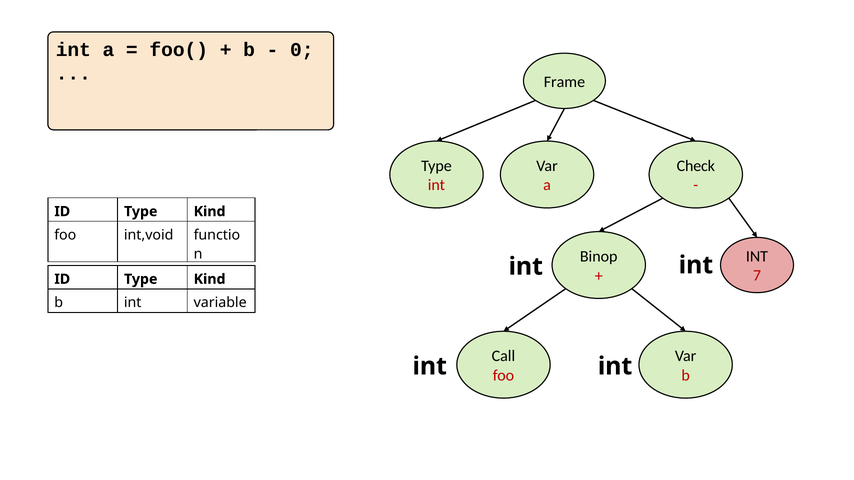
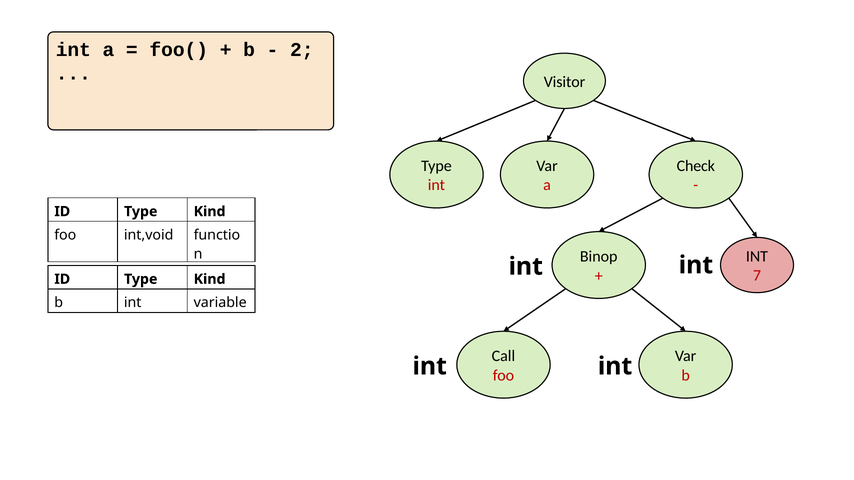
0: 0 -> 2 (302, 50)
Frame: Frame -> Visitor (564, 82)
